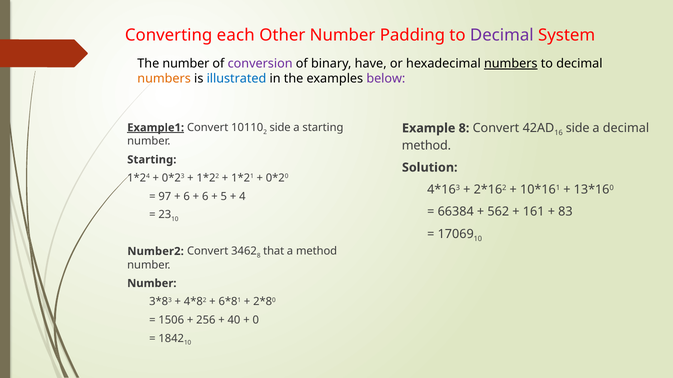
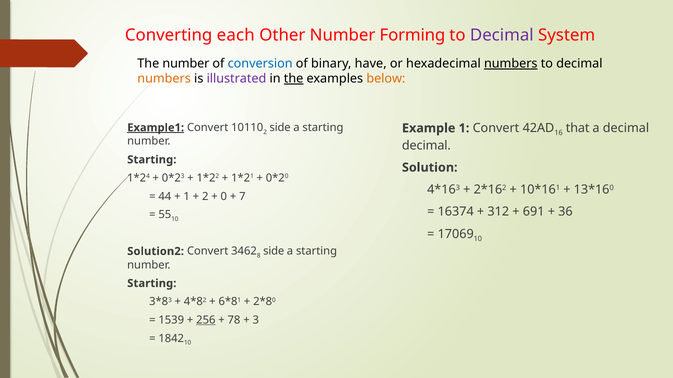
Padding: Padding -> Forming (412, 35)
conversion colour: purple -> blue (260, 64)
illustrated colour: blue -> purple (236, 79)
the underline: none -> present (294, 79)
below colour: purple -> orange (386, 79)
Example 8: 8 -> 1 (464, 128)
16 side: side -> that (578, 128)
method: method -> decimal (426, 146)
97: 97 -> 44 (165, 197)
6: 6 -> 1 (187, 197)
6: 6 -> 2 (205, 197)
5: 5 -> 0 (224, 197)
4: 4 -> 7 (242, 197)
66384: 66384 -> 16374 (456, 212)
562: 562 -> 312 (498, 212)
161: 161 -> 691 (534, 212)
83: 83 -> 36 (565, 212)
23: 23 -> 55 (165, 215)
Number2: Number2 -> Solution2 (156, 252)
that: that -> side (274, 252)
method: method -> starting (317, 252)
Number: Number -> Starting (152, 284)
1506: 1506 -> 1539 (171, 321)
256 underline: none -> present (206, 321)
40: 40 -> 78 (234, 321)
0: 0 -> 3 (256, 321)
